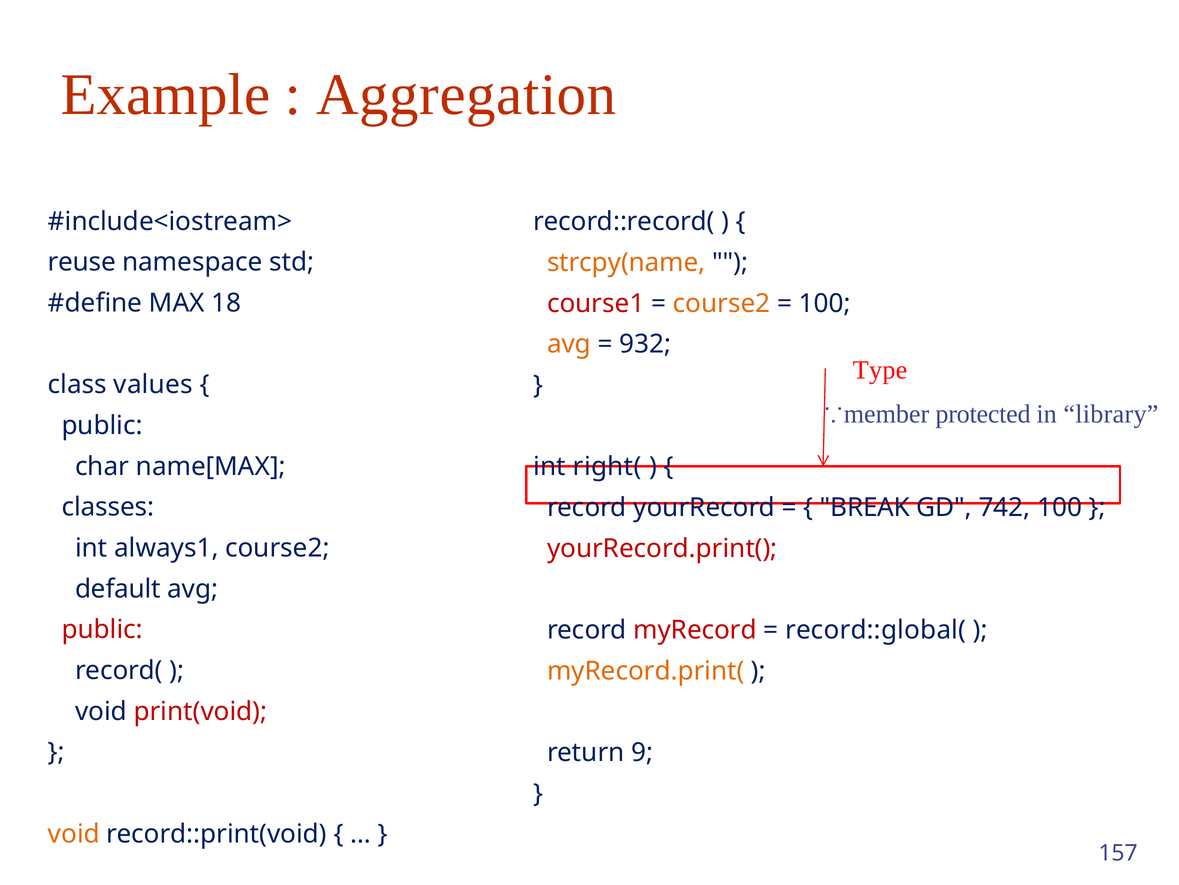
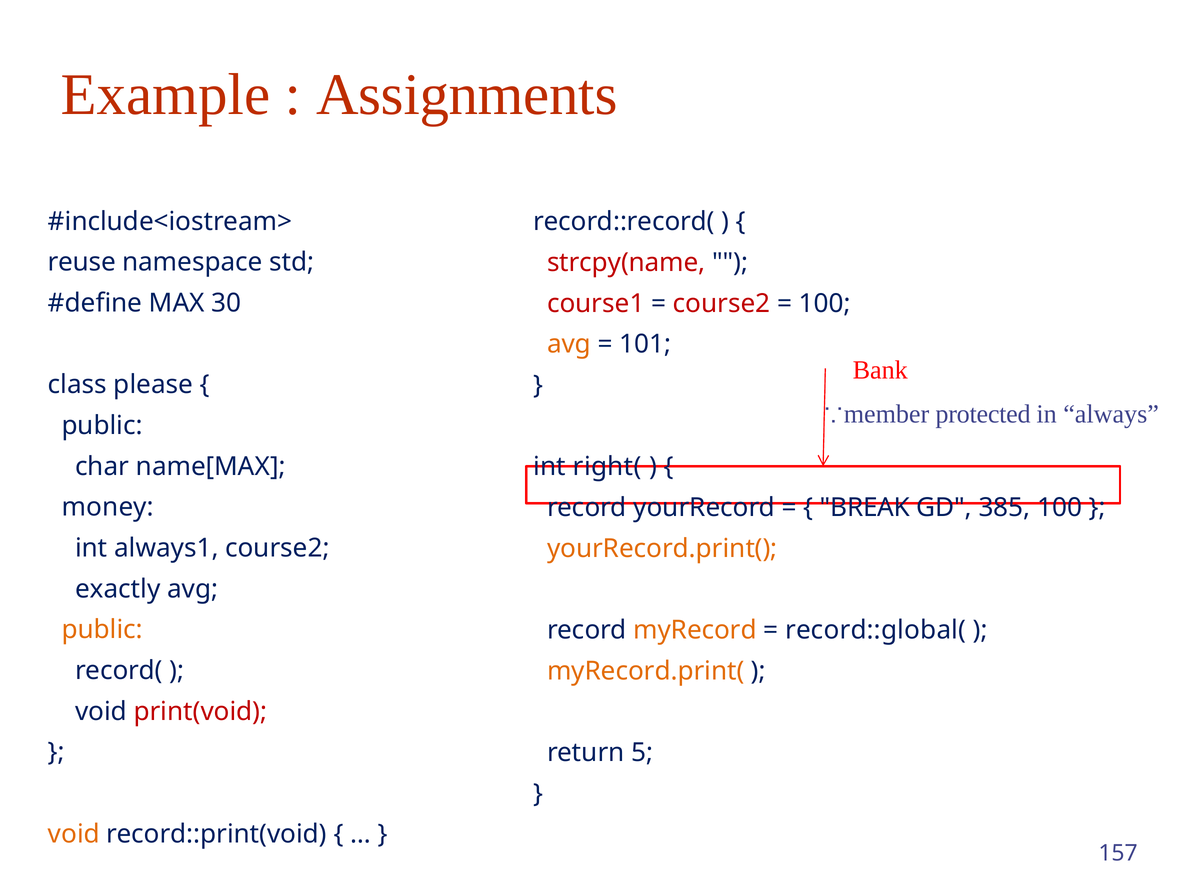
Aggregation: Aggregation -> Assignments (467, 95)
strcpy(name colour: orange -> red (626, 262)
18: 18 -> 30 (226, 303)
course2 colour: orange -> red (722, 303)
932: 932 -> 101 (645, 344)
Type: Type -> Bank (880, 370)
values: values -> please (153, 384)
library: library -> always (1111, 414)
classes: classes -> money (108, 507)
742: 742 -> 385 (1004, 507)
yourRecord.print( colour: red -> orange (662, 548)
default: default -> exactly (118, 588)
public colour: red -> orange (102, 629)
myRecord colour: red -> orange (695, 630)
9: 9 -> 5 (642, 752)
